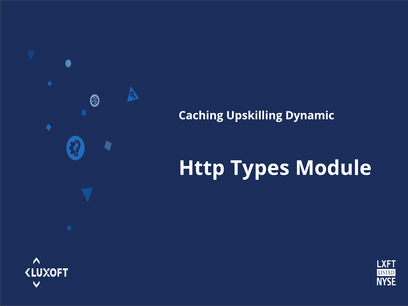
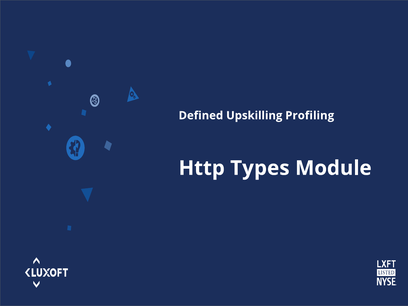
Caching: Caching -> Defined (201, 116)
Dynamic: Dynamic -> Profiling (310, 116)
